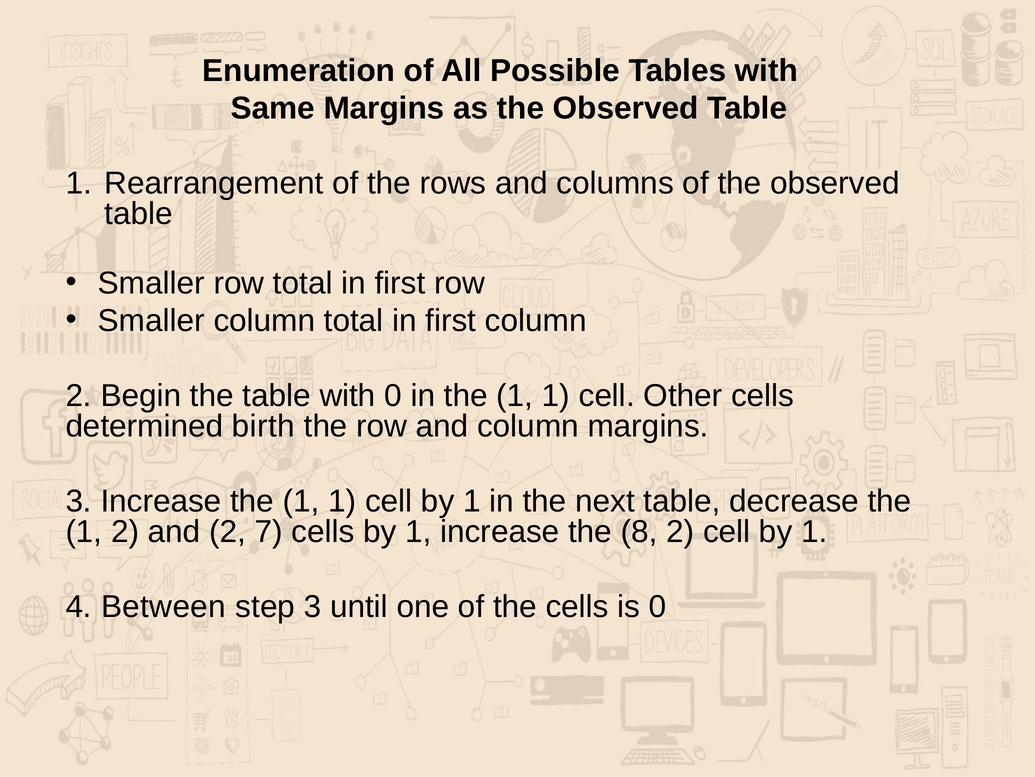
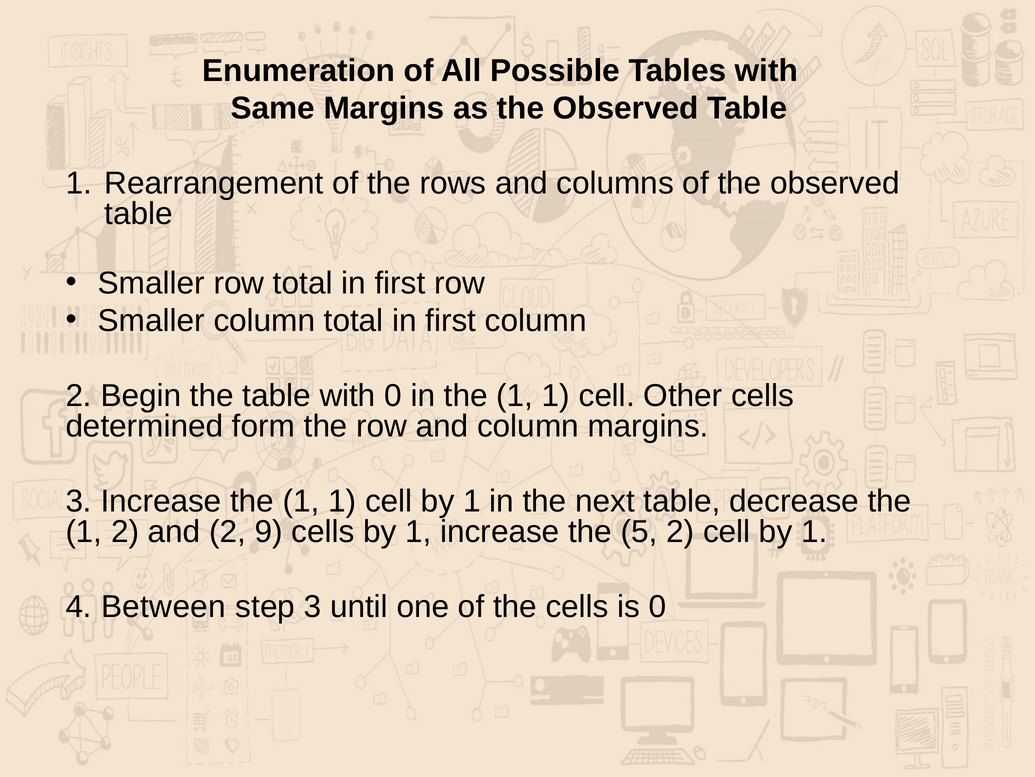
birth: birth -> form (264, 426)
7: 7 -> 9 (269, 531)
8: 8 -> 5 (639, 531)
